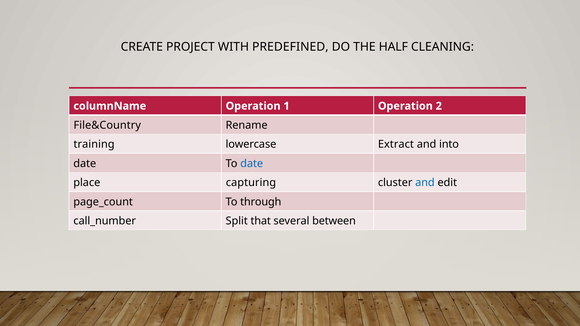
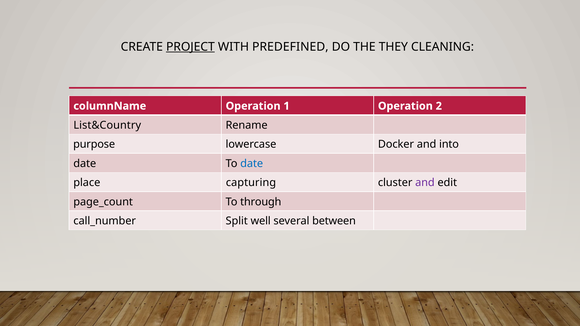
PROJECT underline: none -> present (190, 47)
HALF: HALF -> THEY (393, 47)
File&Country: File&Country -> List&Country (107, 125)
training: training -> purpose (94, 144)
Extract: Extract -> Docker (396, 144)
and colour: blue -> purple (425, 183)
that: that -> well (261, 221)
